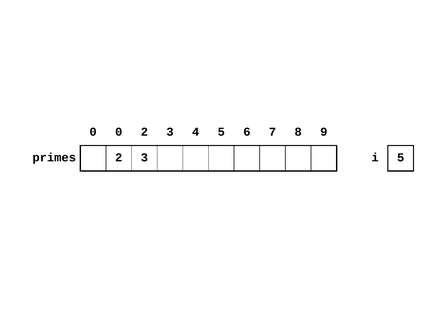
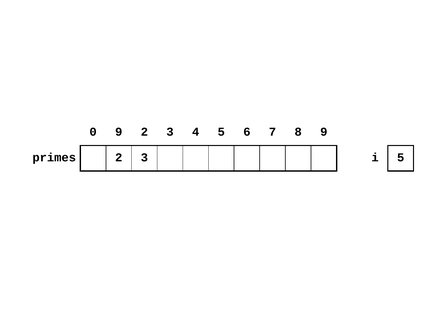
0 0: 0 -> 9 (119, 132)
